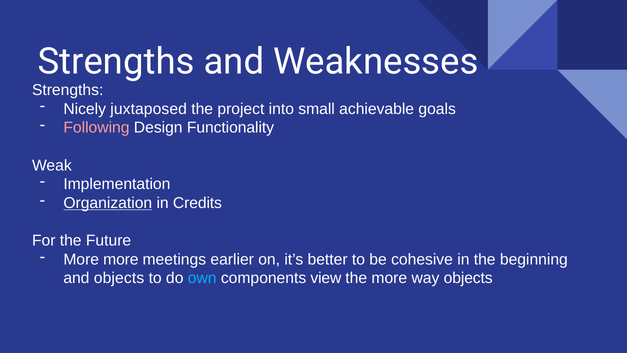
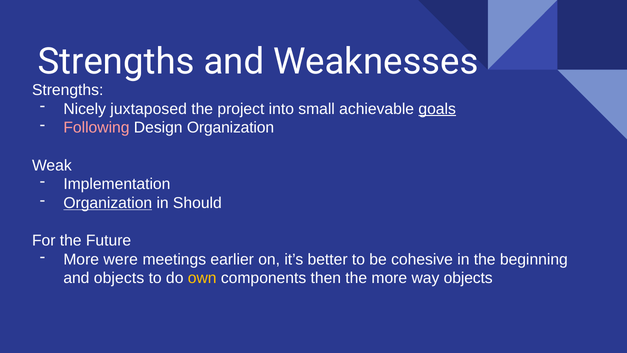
goals underline: none -> present (437, 109)
Design Functionality: Functionality -> Organization (231, 128)
Credits: Credits -> Should (197, 203)
More more: more -> were (121, 259)
own colour: light blue -> yellow (202, 278)
view: view -> then (326, 278)
